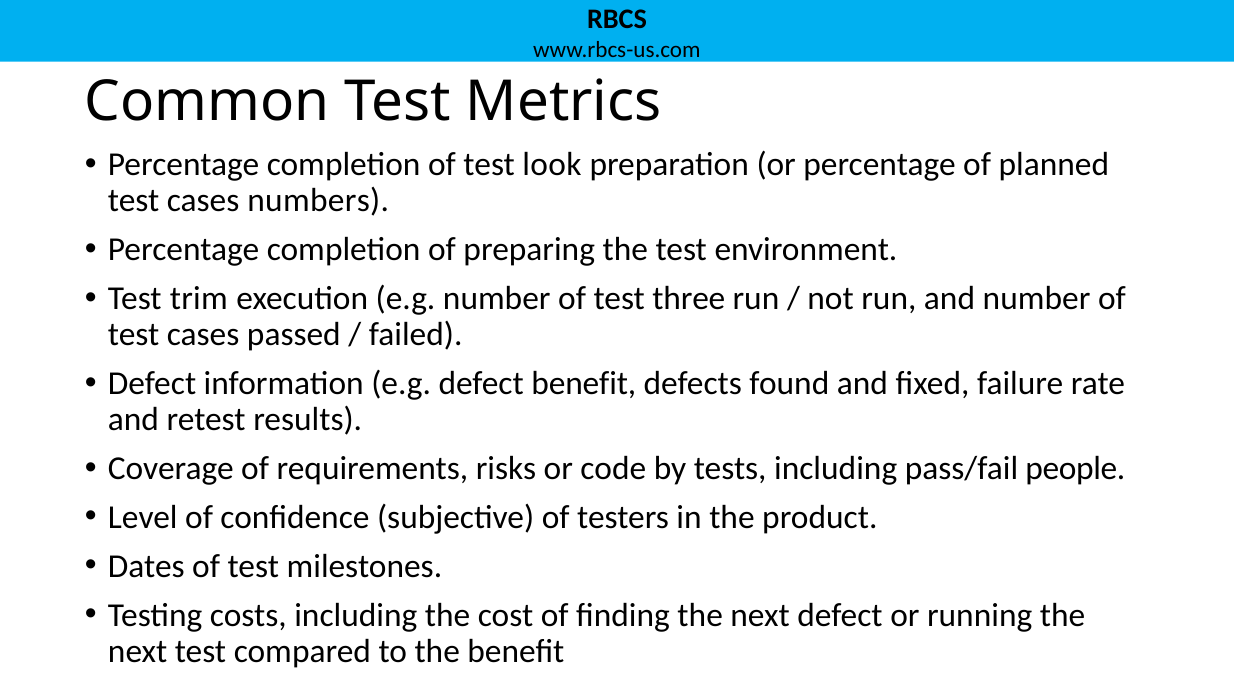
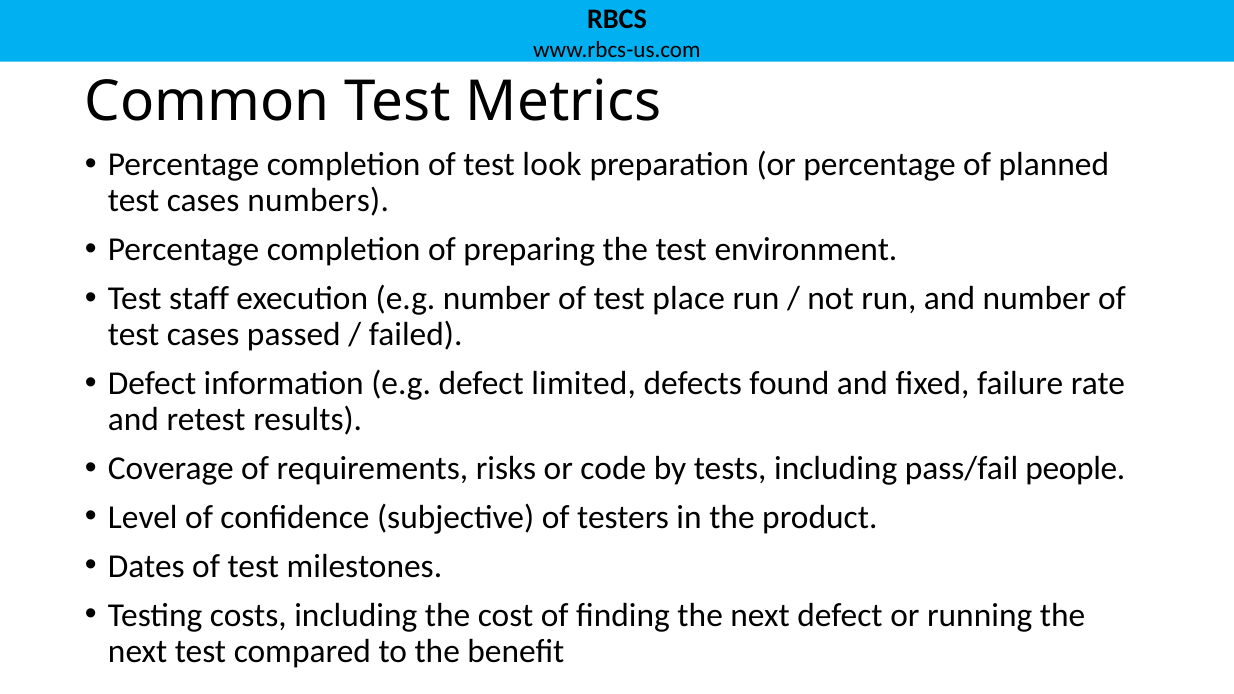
trim: trim -> staff (199, 298)
three: three -> place (689, 298)
defect benefit: benefit -> limited (584, 383)
